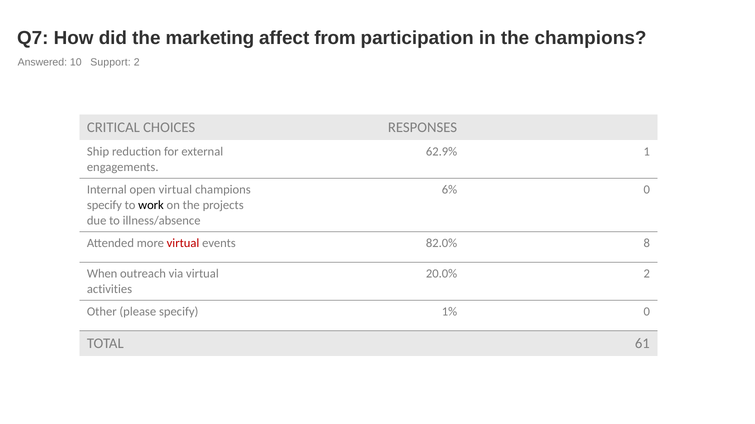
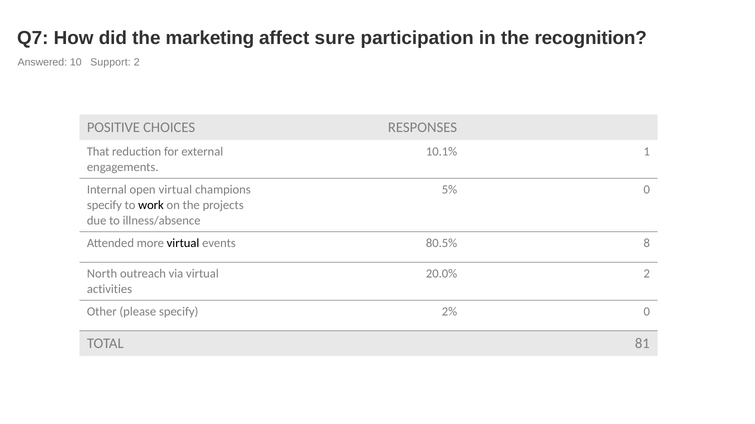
from: from -> sure (335, 38)
the champions: champions -> recognition (591, 38)
CRITICAL: CRITICAL -> POSITIVE (113, 128)
Ship: Ship -> That (98, 152)
62.9%: 62.9% -> 10.1% (442, 152)
6%: 6% -> 5% (449, 190)
virtual colour: red -> black (183, 244)
82.0%: 82.0% -> 80.5% (442, 244)
When: When -> North (102, 274)
1%: 1% -> 2% (449, 312)
61: 61 -> 81 (642, 344)
